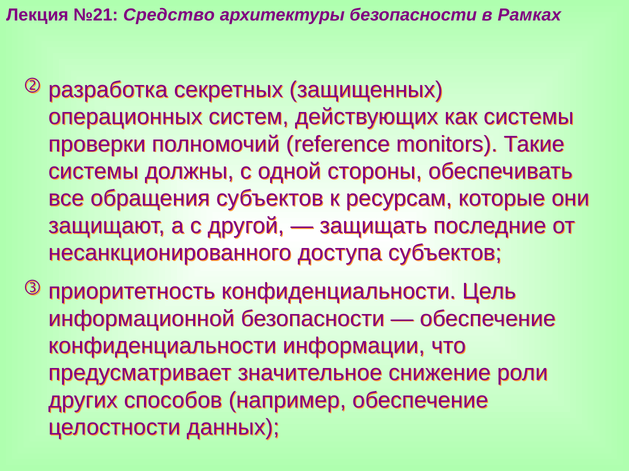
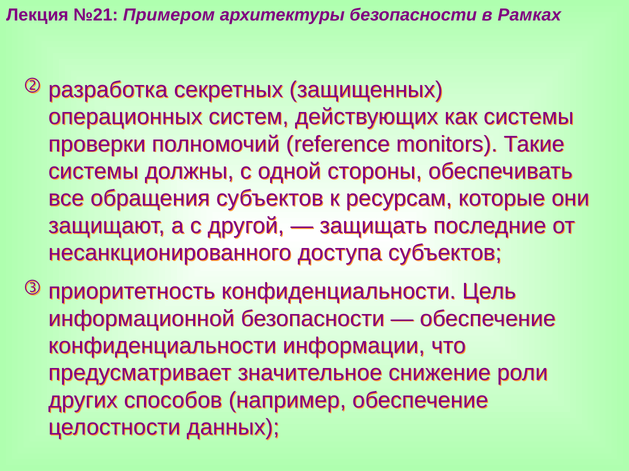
Средство: Средство -> Примером (169, 15)
